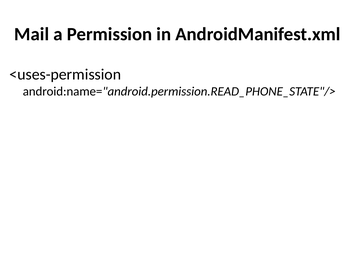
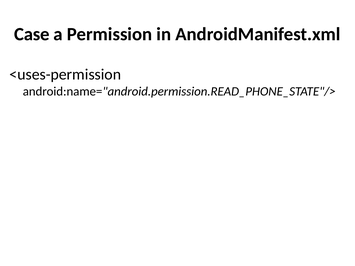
Mail: Mail -> Case (32, 34)
